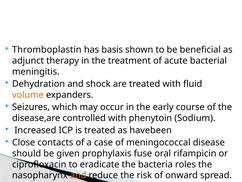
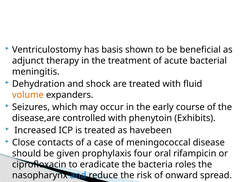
Thromboplastin: Thromboplastin -> Ventriculostomy (47, 50)
Sodium: Sodium -> Exhibits (195, 118)
fuse: fuse -> four (143, 153)
and colour: orange -> blue (78, 175)
